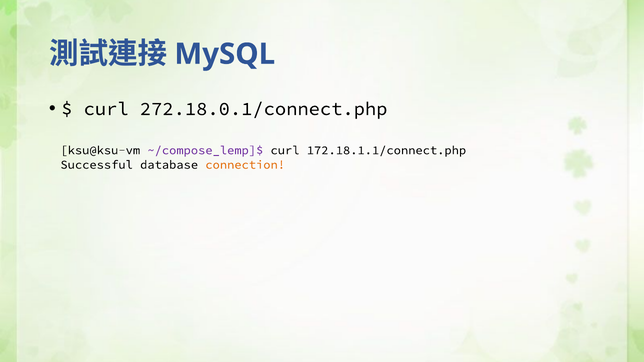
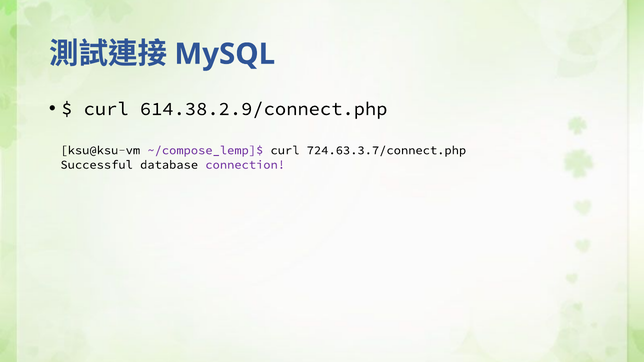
272.18.0.1/connect.php: 272.18.0.1/connect.php -> 614.38.2.9/connect.php (264, 109)
172.18.1.1/connect.php: 172.18.1.1/connect.php -> 724.63.3.7/connect.php (386, 150)
connection colour: orange -> purple (245, 165)
